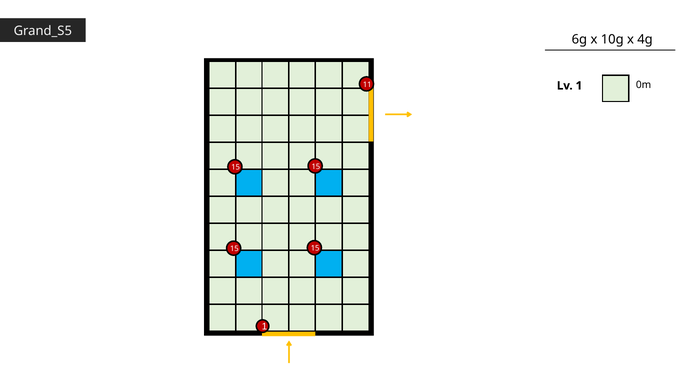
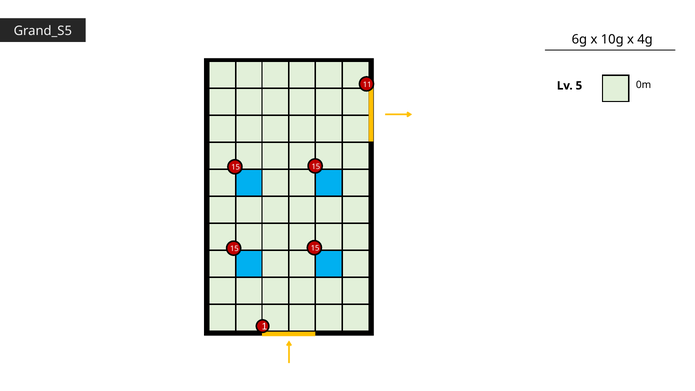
Lv 1: 1 -> 5 (579, 86)
